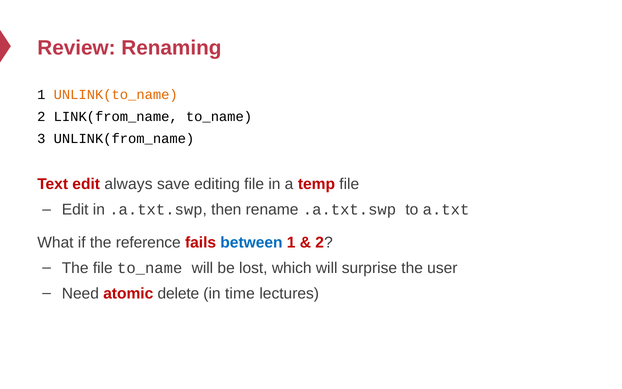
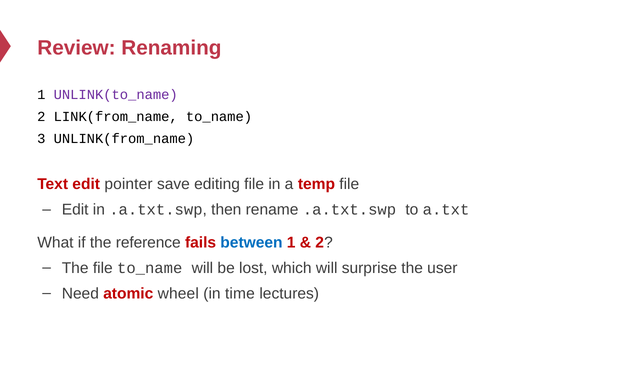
UNLINK(to_name colour: orange -> purple (116, 95)
always: always -> pointer (128, 184)
delete: delete -> wheel (178, 293)
